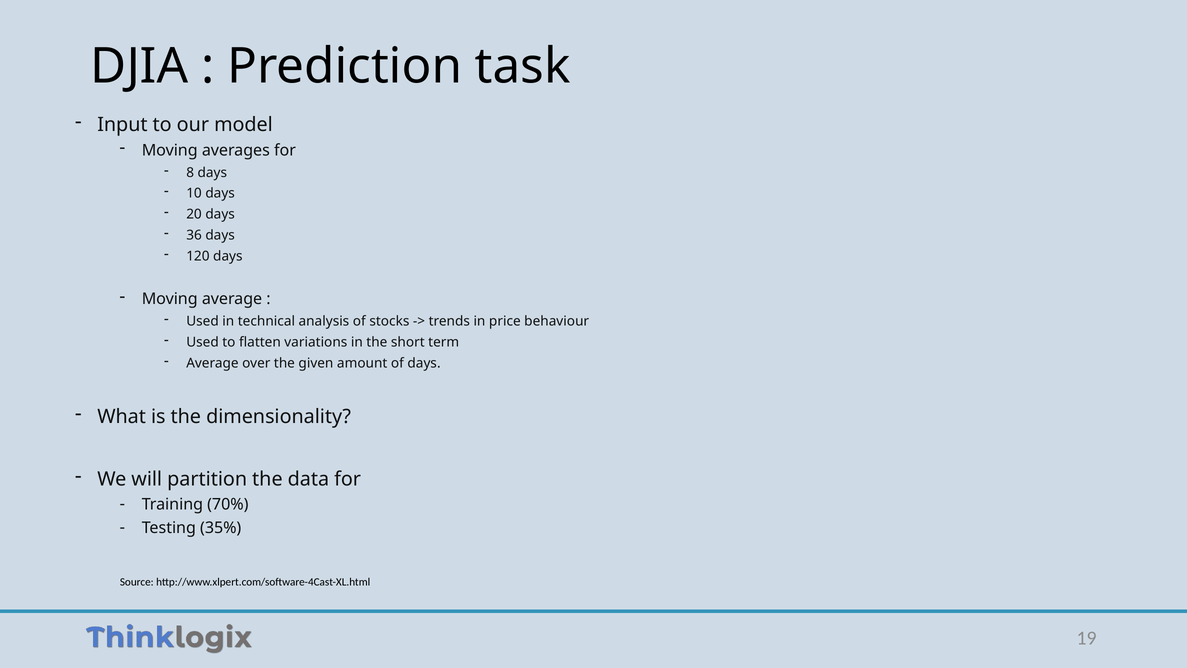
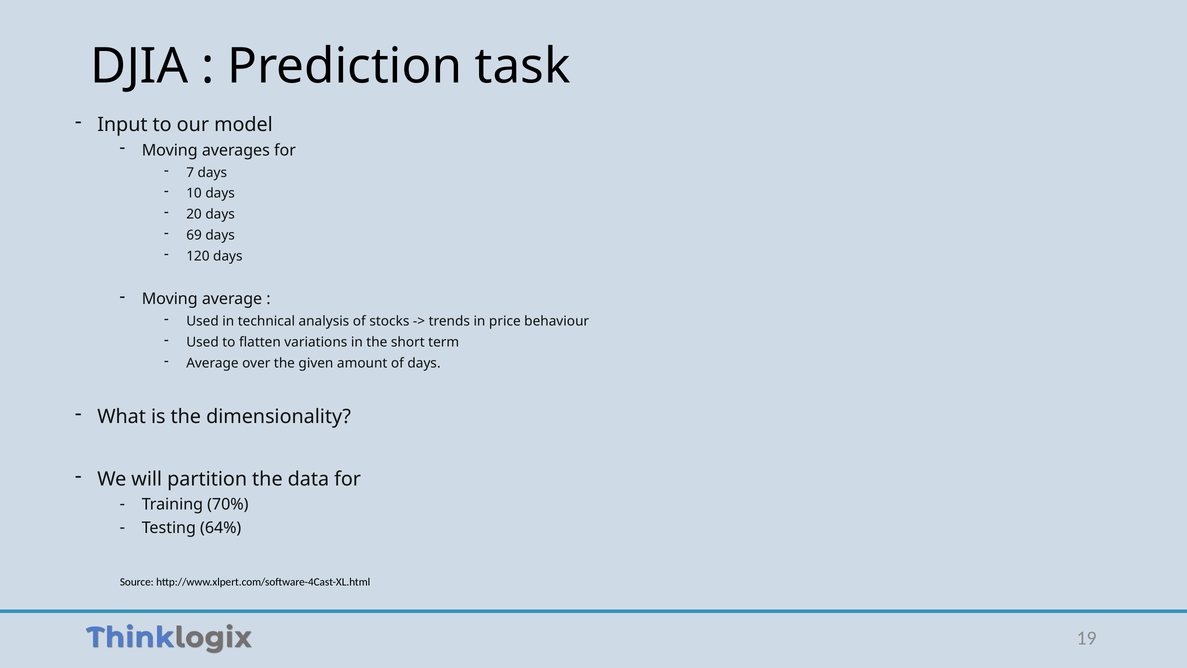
8: 8 -> 7 (190, 172)
36: 36 -> 69 (194, 235)
35%: 35% -> 64% (221, 528)
